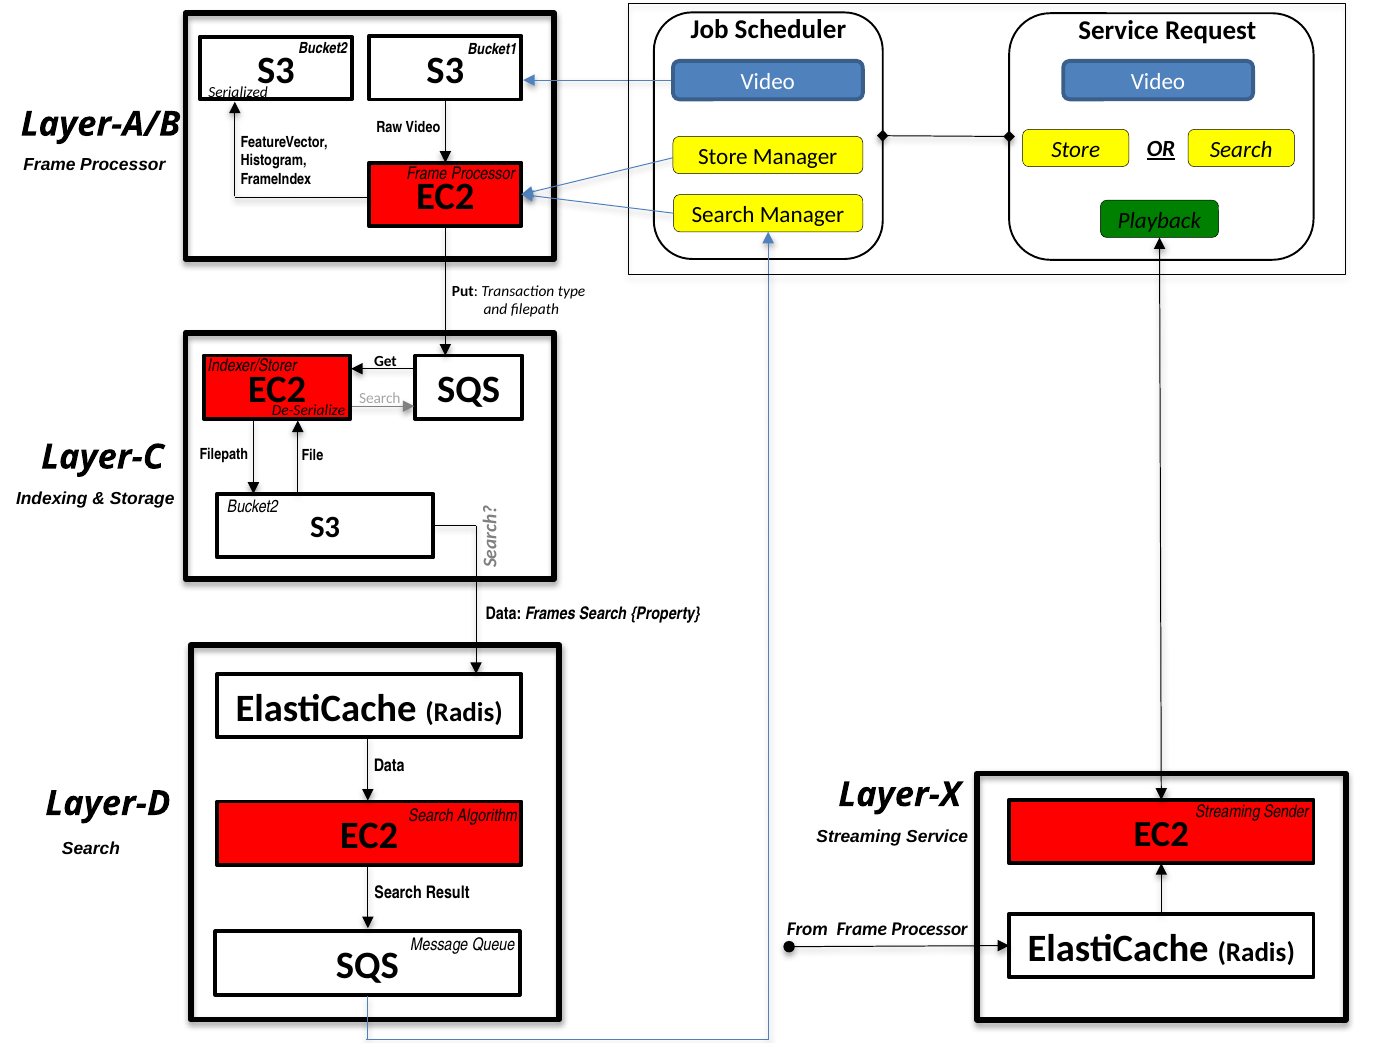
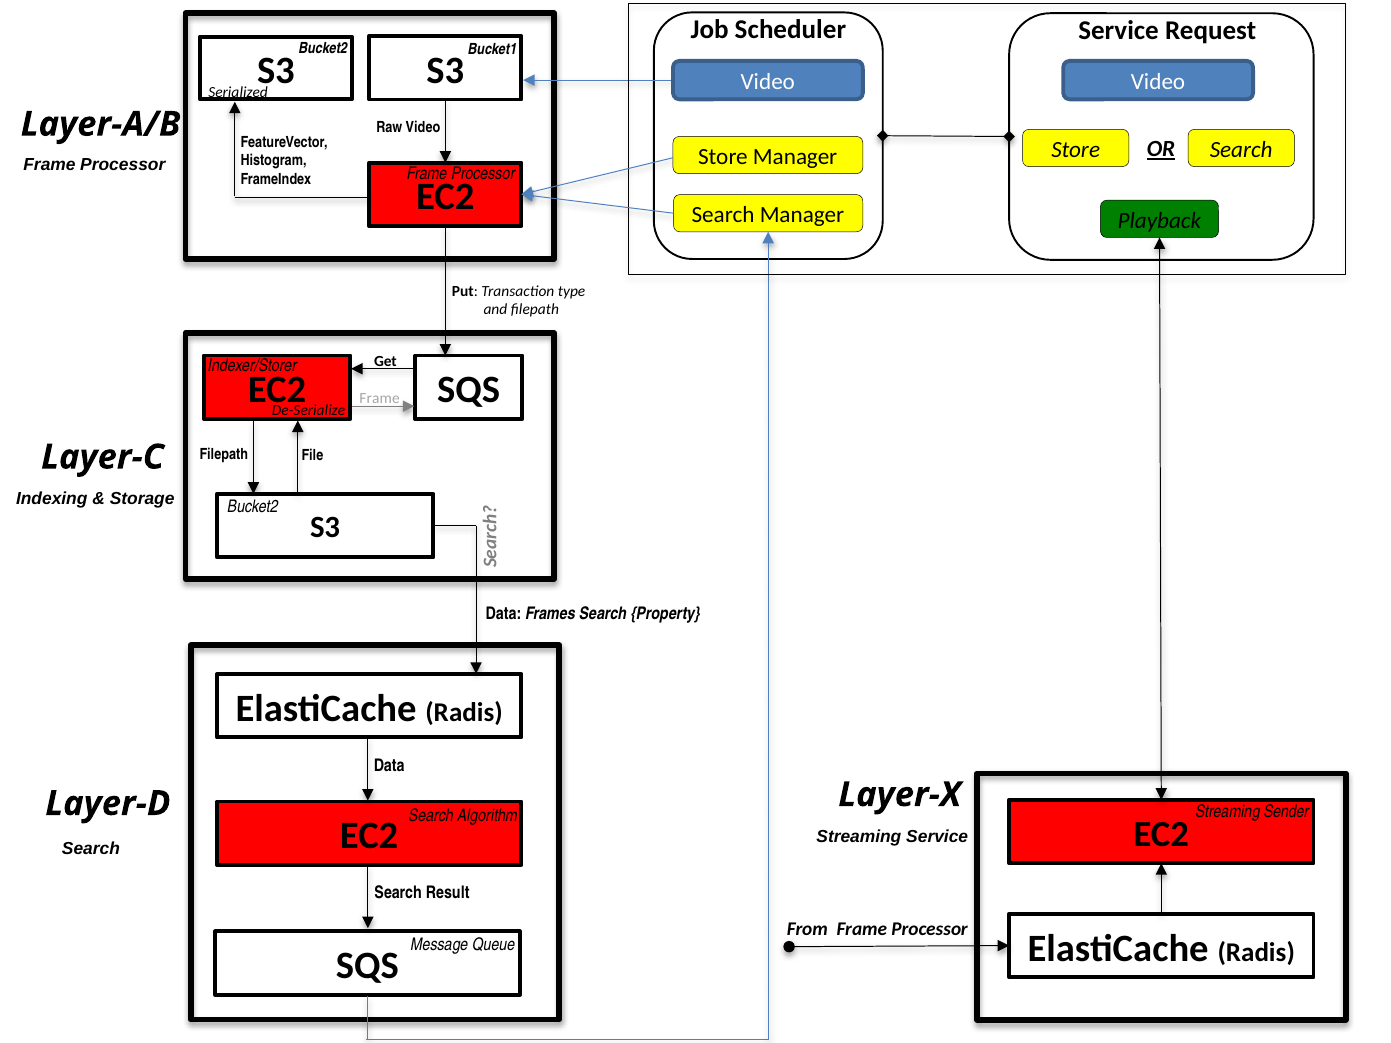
Search: Search -> Frame (380, 398)
